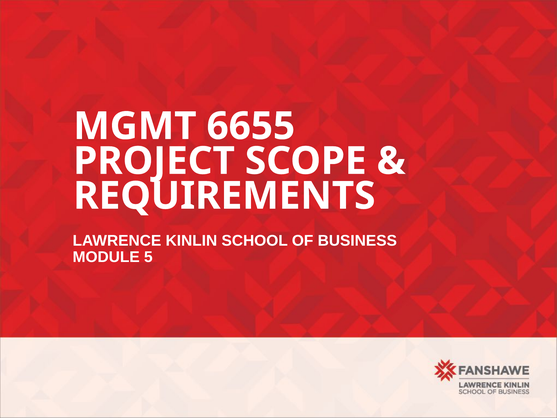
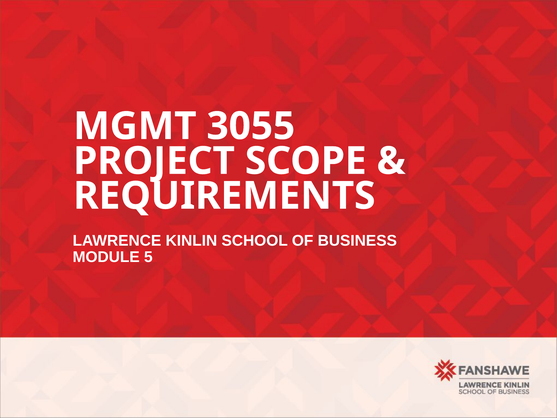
6655: 6655 -> 3055 (251, 126)
